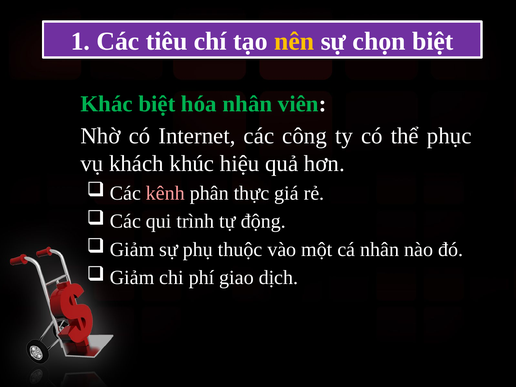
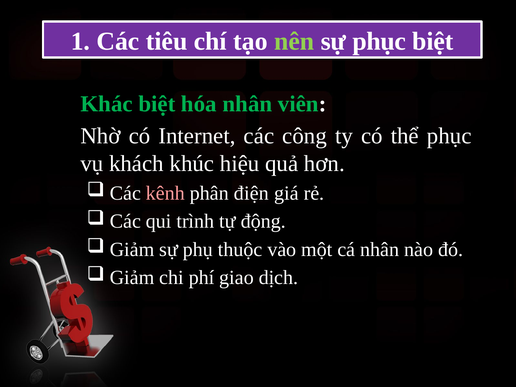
nên colour: yellow -> light green (294, 41)
sự chọn: chọn -> phục (379, 41)
thực: thực -> điện (251, 193)
